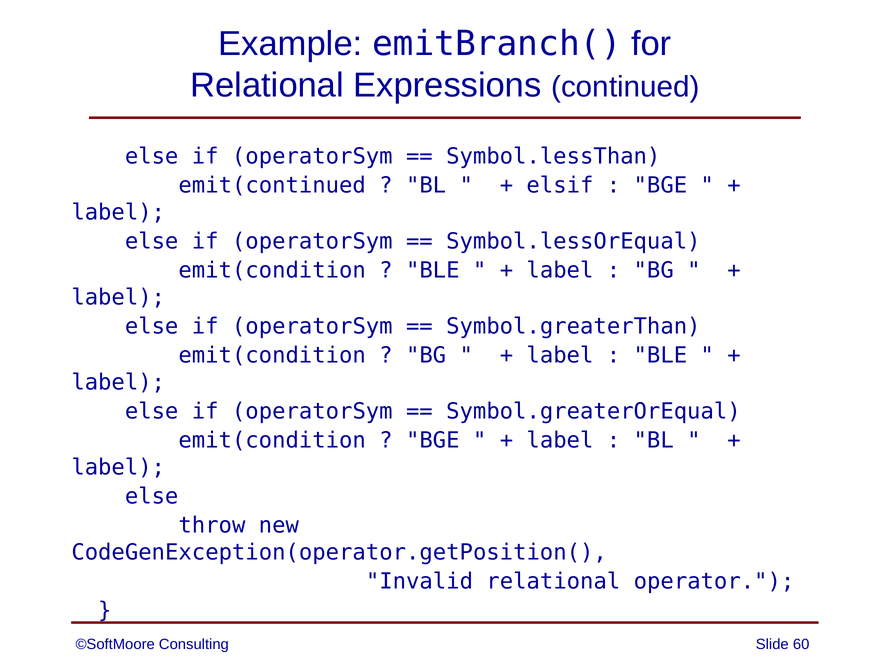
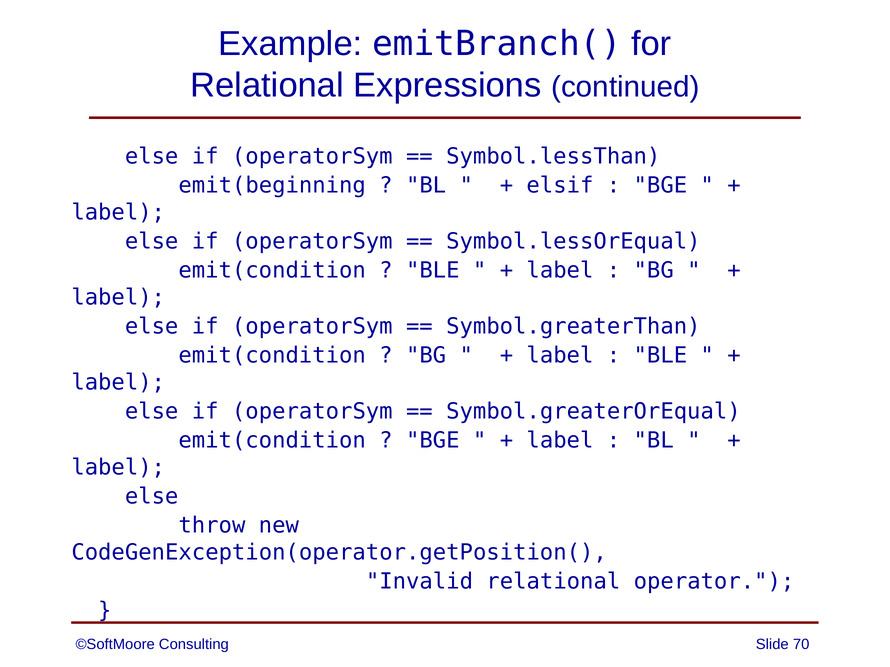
emit(continued: emit(continued -> emit(beginning (272, 186)
60: 60 -> 70 (801, 645)
